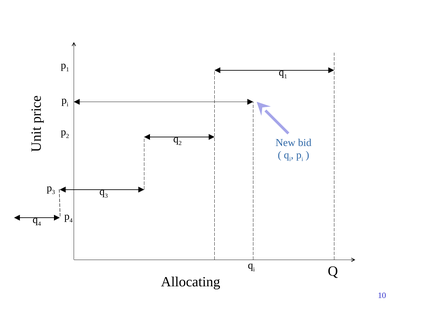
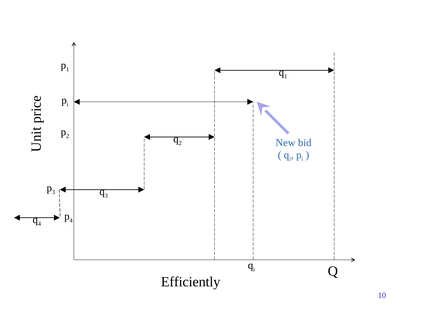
Allocating: Allocating -> Efficiently (191, 282)
